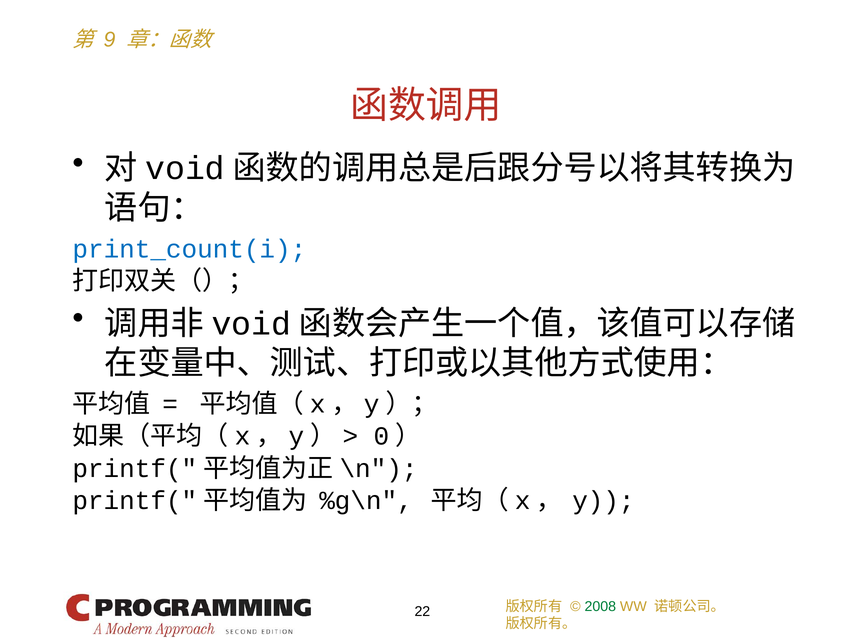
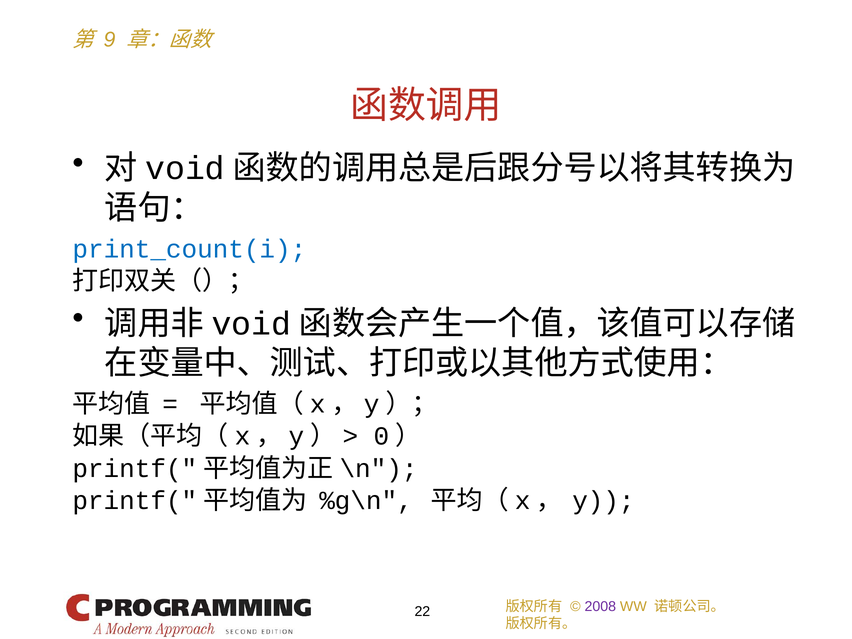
2008 colour: green -> purple (600, 607)
